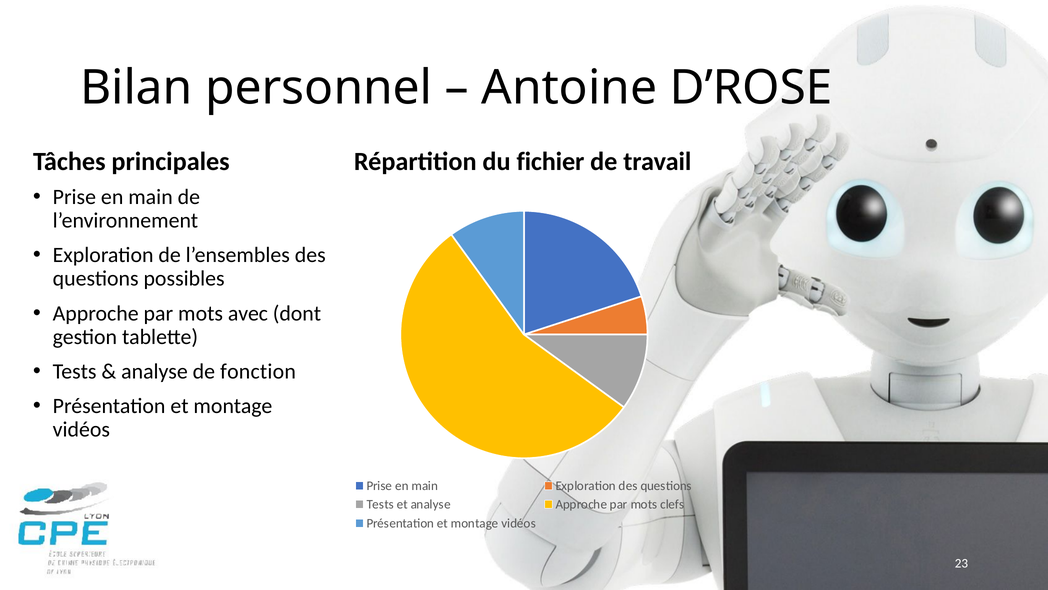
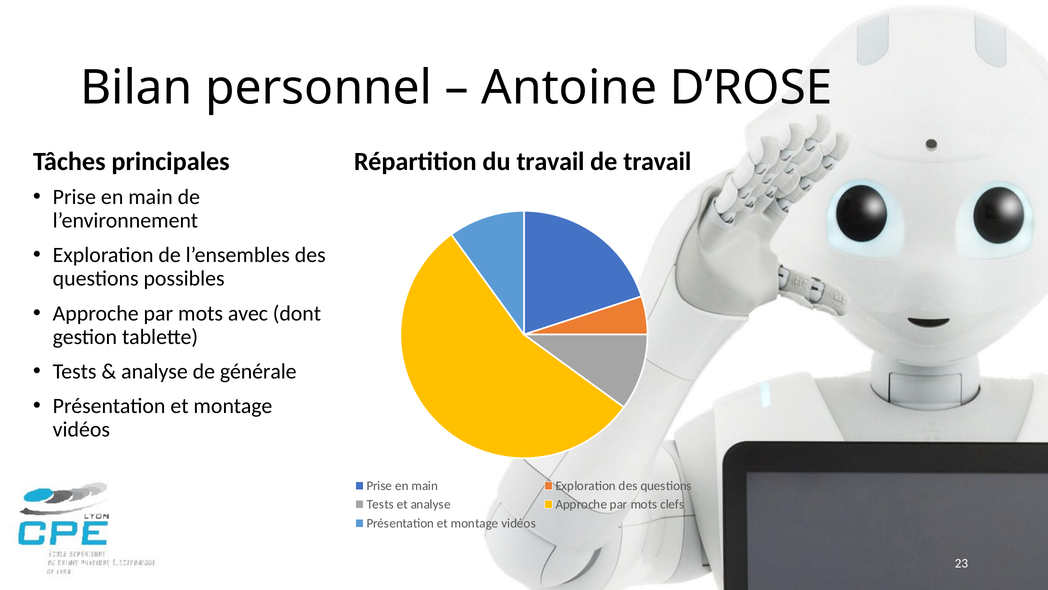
du fichier: fichier -> travail (551, 162)
fonction: fonction -> générale (258, 371)
